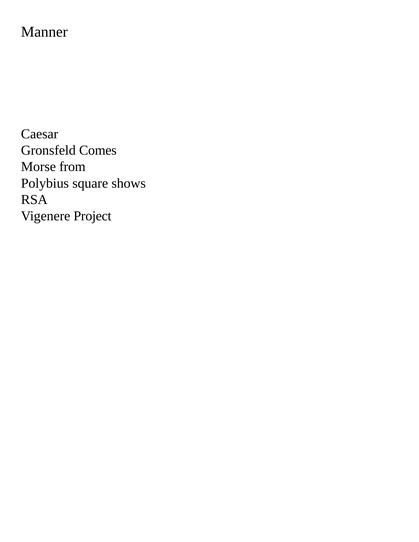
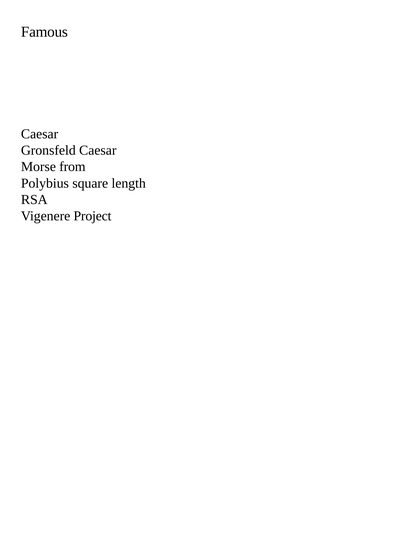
Manner: Manner -> Famous (44, 32)
Gronsfeld Comes: Comes -> Caesar (98, 150)
shows: shows -> length (129, 183)
